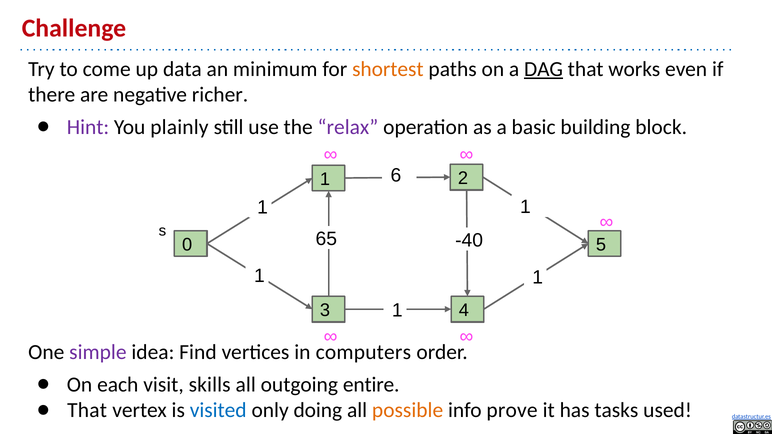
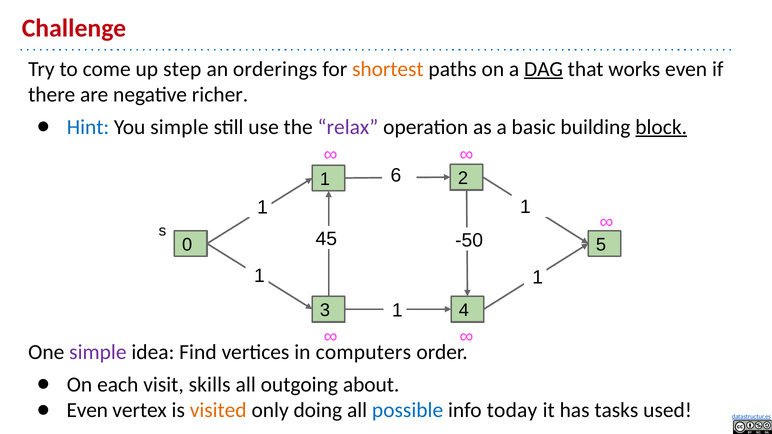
data: data -> step (182, 69)
minimum: minimum -> orderings (275, 69)
Hint colour: purple -> blue (88, 127)
You plainly: plainly -> simple (179, 127)
block underline: none -> present (661, 127)
65: 65 -> 45 (326, 239)
-40: -40 -> -50 (469, 241)
entire: entire -> about (371, 385)
That: That -> Even (87, 411)
visited colour: blue -> orange (218, 411)
possible colour: orange -> blue (408, 411)
prove: prove -> today (512, 411)
